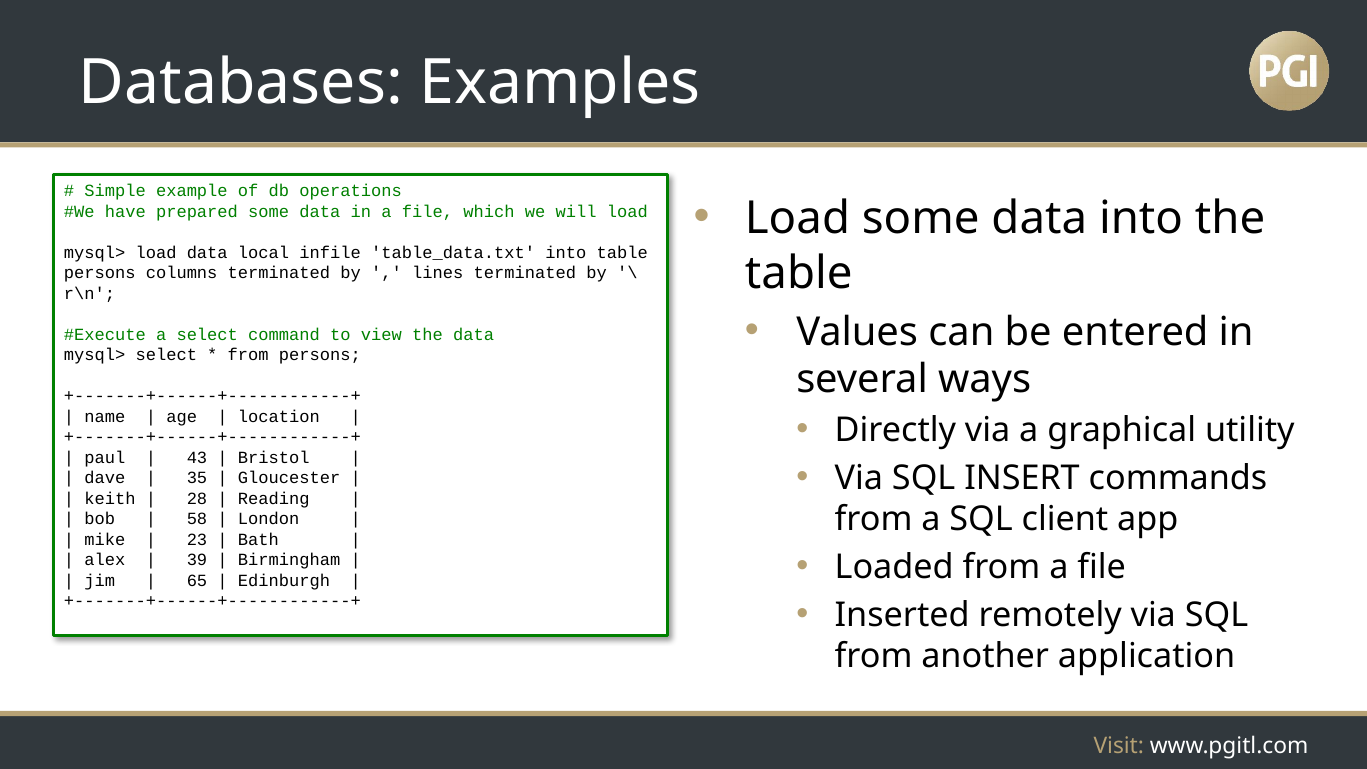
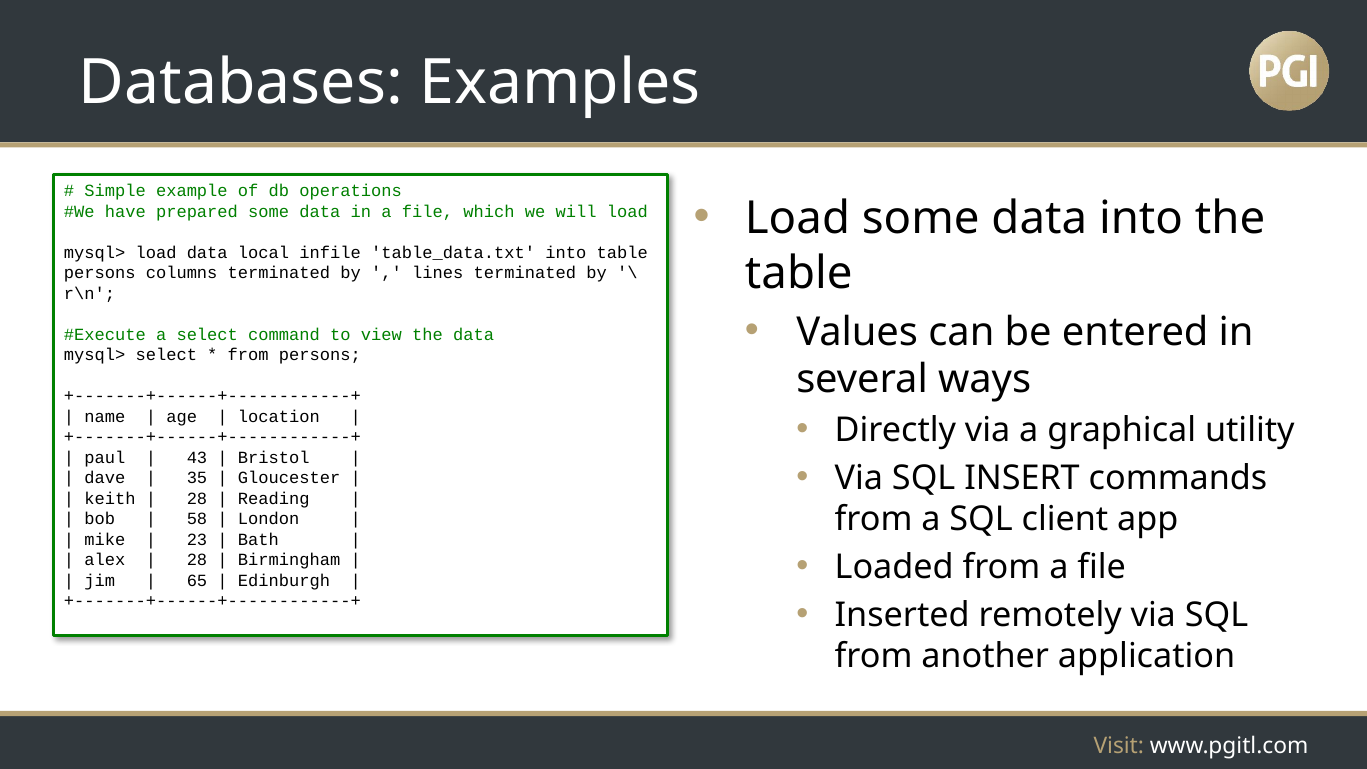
39: 39 -> 28 (197, 560)
